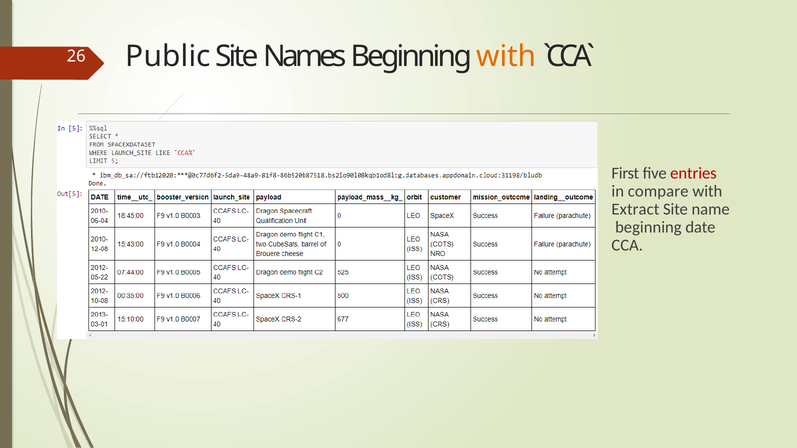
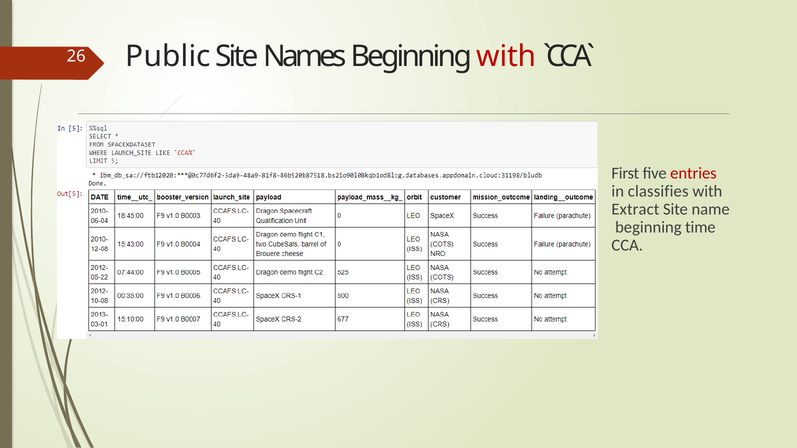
with colour: orange -> red (506, 56)
compare: compare -> classifies (658, 192)
date: date -> time (700, 227)
